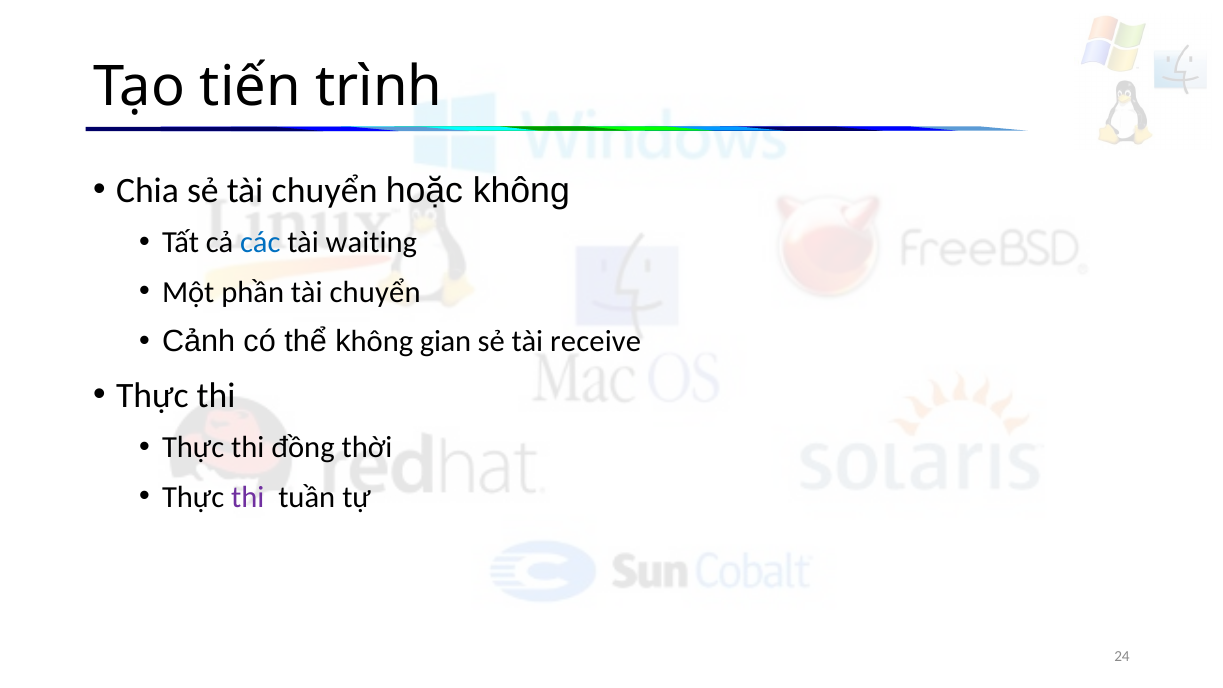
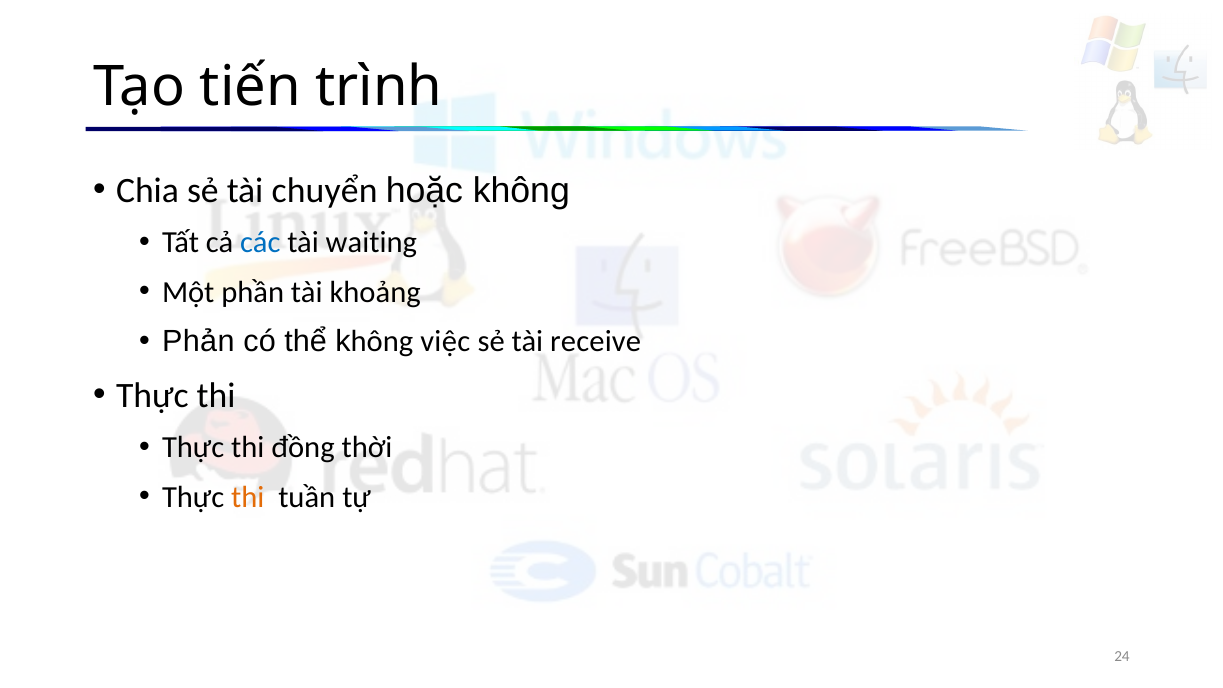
phần tài chuyển: chuyển -> khoảng (375, 292)
Cảnh: Cảnh -> Phản (198, 342)
gian: gian -> việc (445, 342)
thi colour: purple -> orange (248, 497)
